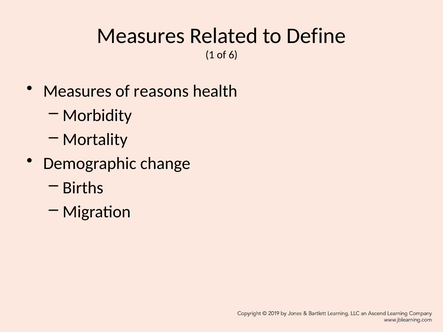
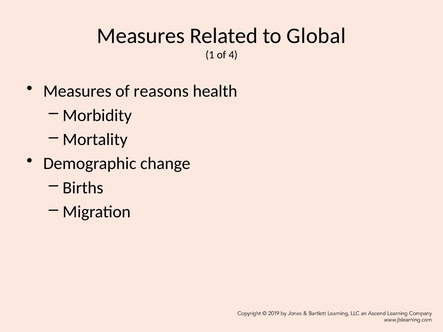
Define: Define -> Global (316, 36)
6: 6 -> 4 (233, 55)
